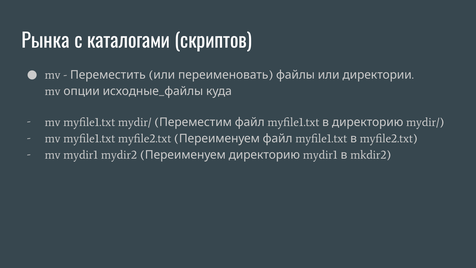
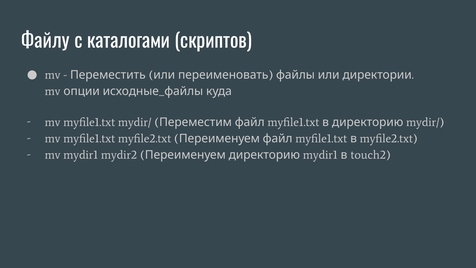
Рынка: Рынка -> Файлу (45, 41)
mkdir2: mkdir2 -> touch2 (371, 155)
